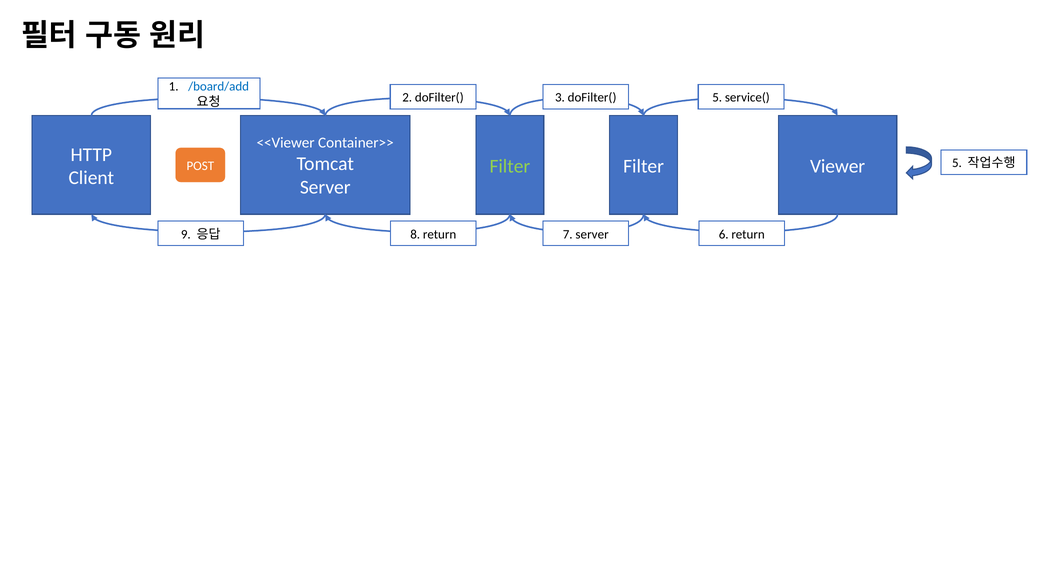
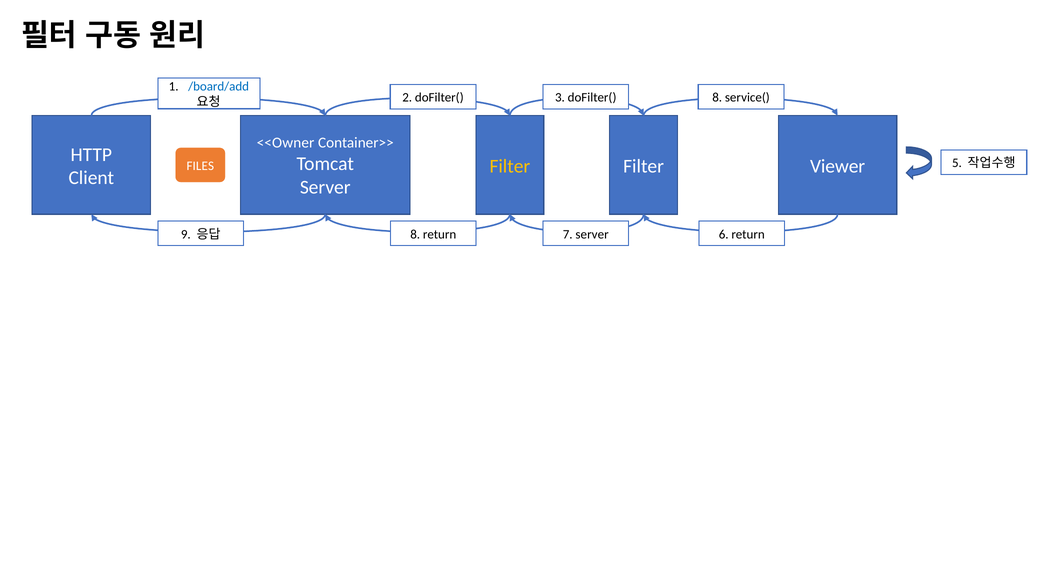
doFilter( 5: 5 -> 8 (717, 98)
<<Viewer: <<Viewer -> <<Owner (286, 143)
Filter colour: light green -> yellow (510, 166)
POST: POST -> FILES (200, 166)
